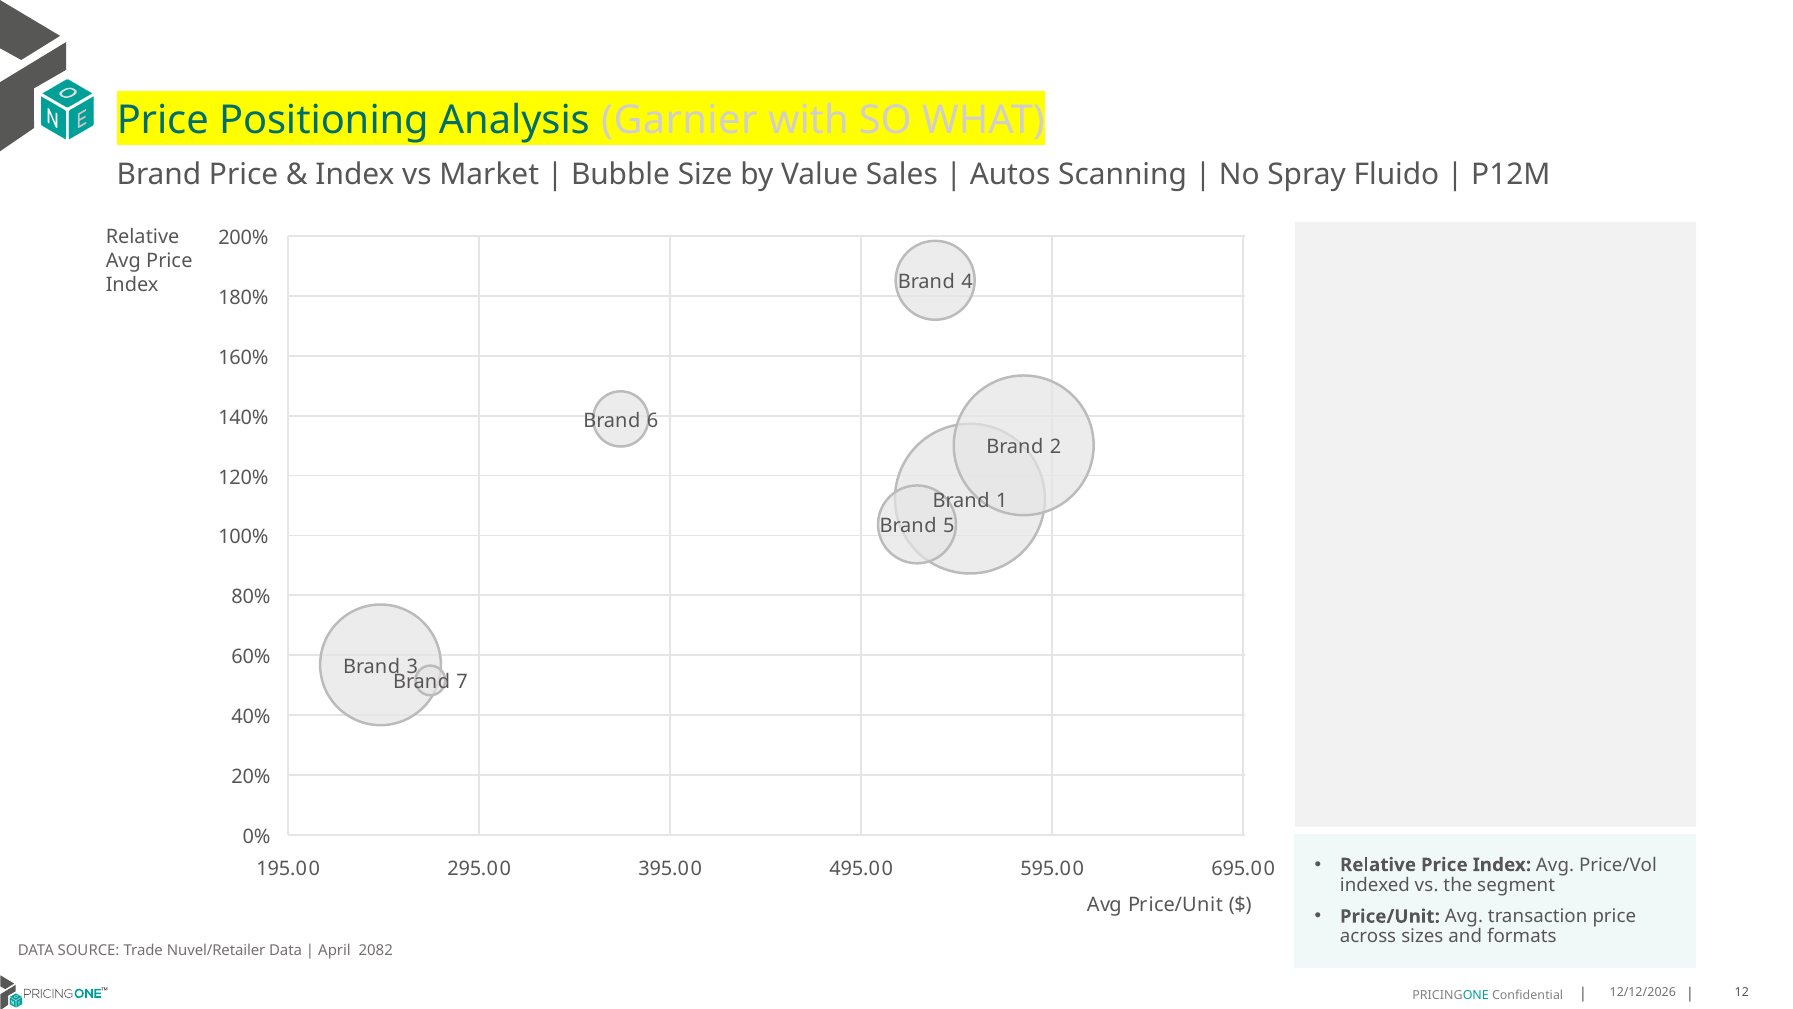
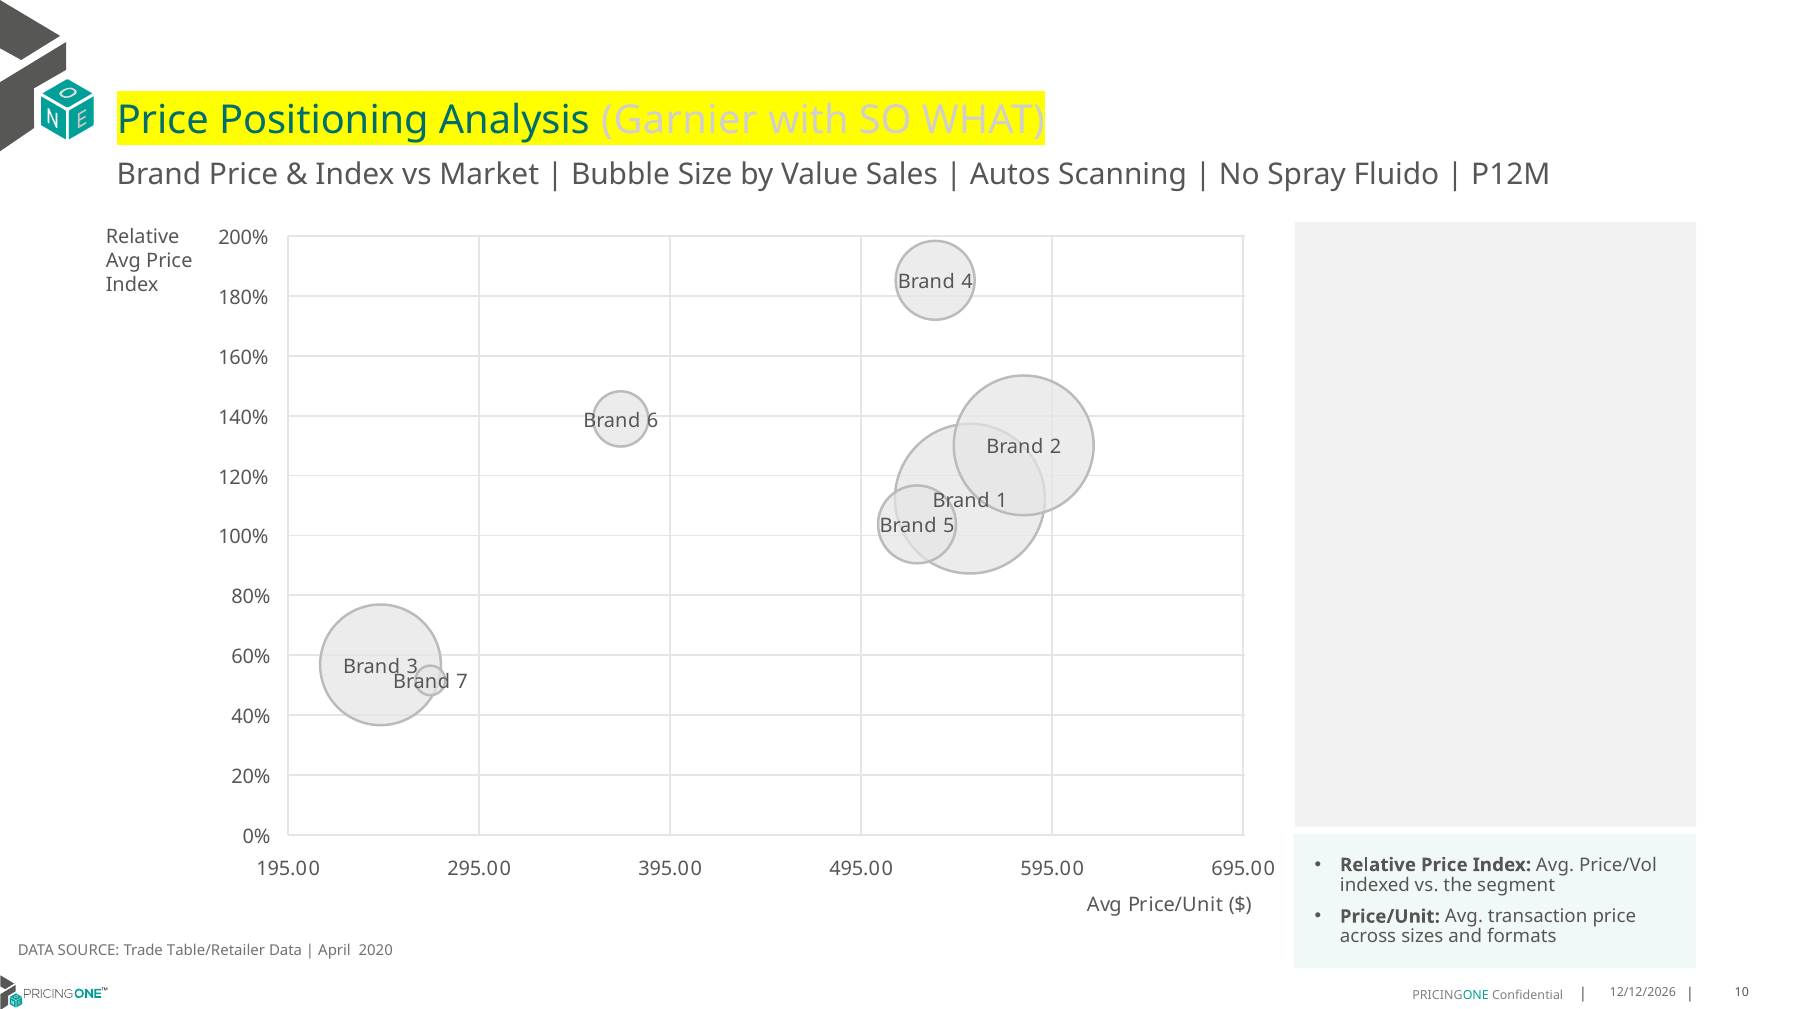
Nuvel/Retailer: Nuvel/Retailer -> Table/Retailer (216, 950)
2082: 2082 -> 2020 (376, 950)
12: 12 -> 10 (1742, 992)
